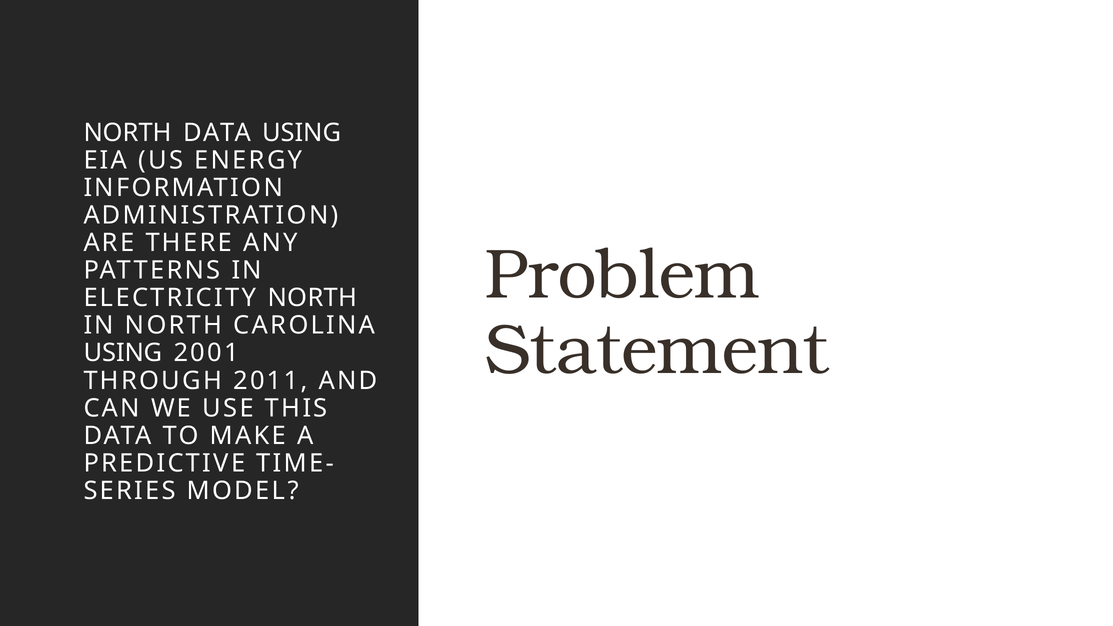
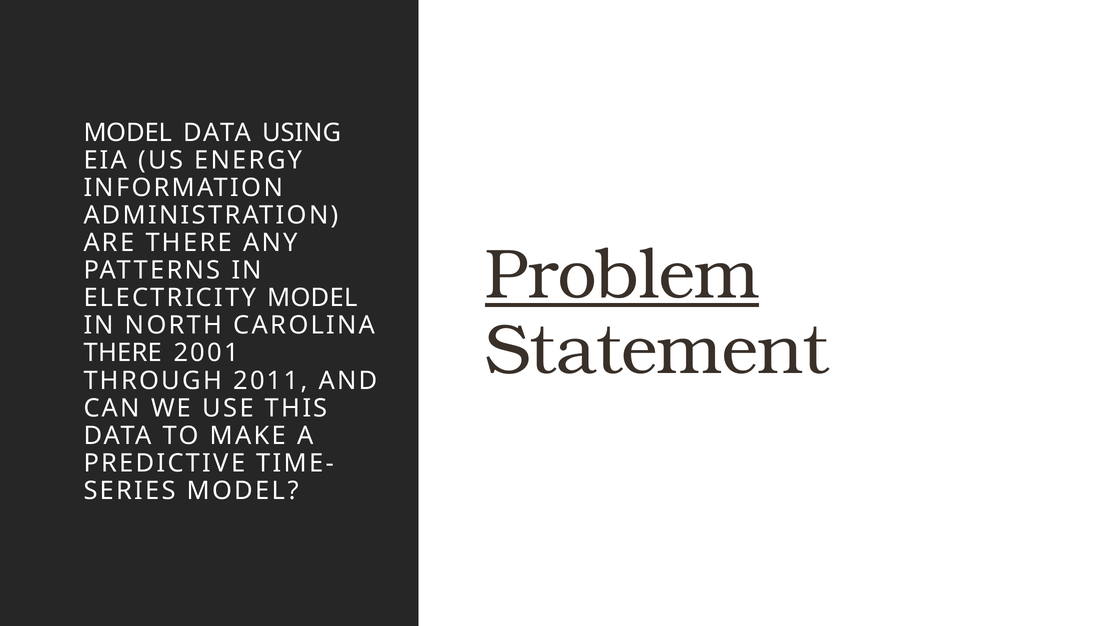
NORTH: NORTH -> MODEL (128, 133)
Problem underline: none -> present (622, 275)
ELECTRICITY NORTH: NORTH -> MODEL (312, 298)
USING: USING -> THERE (123, 353)
